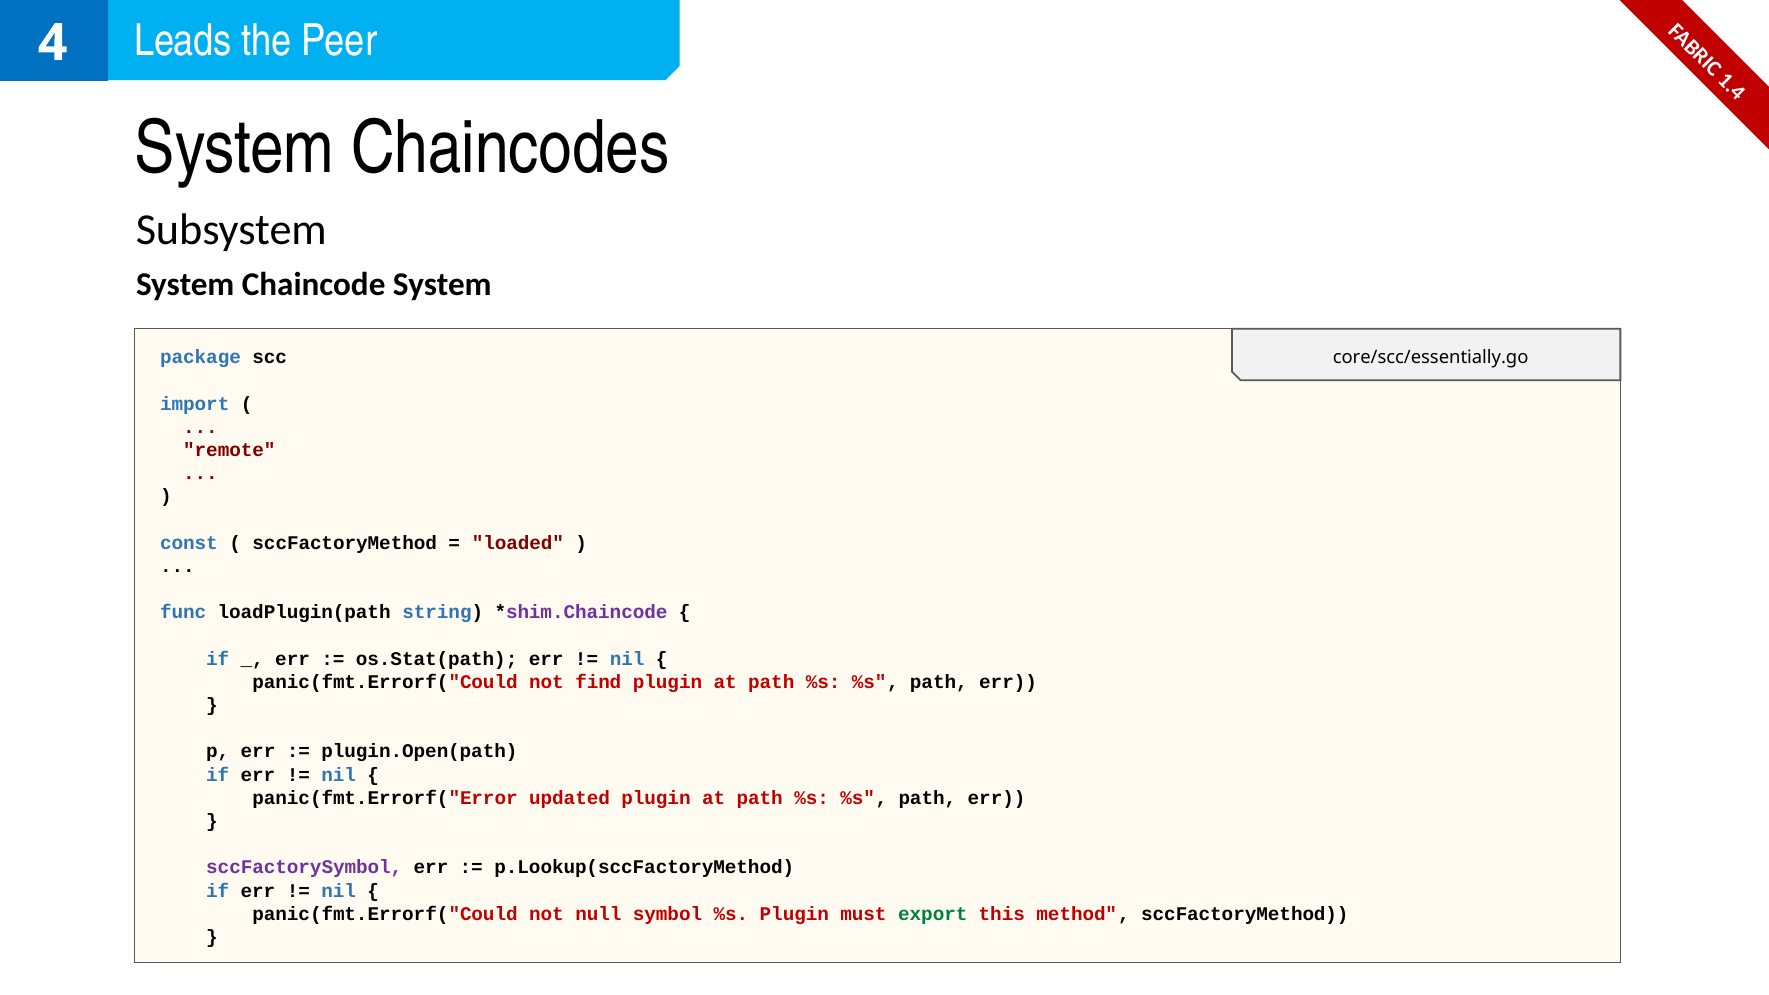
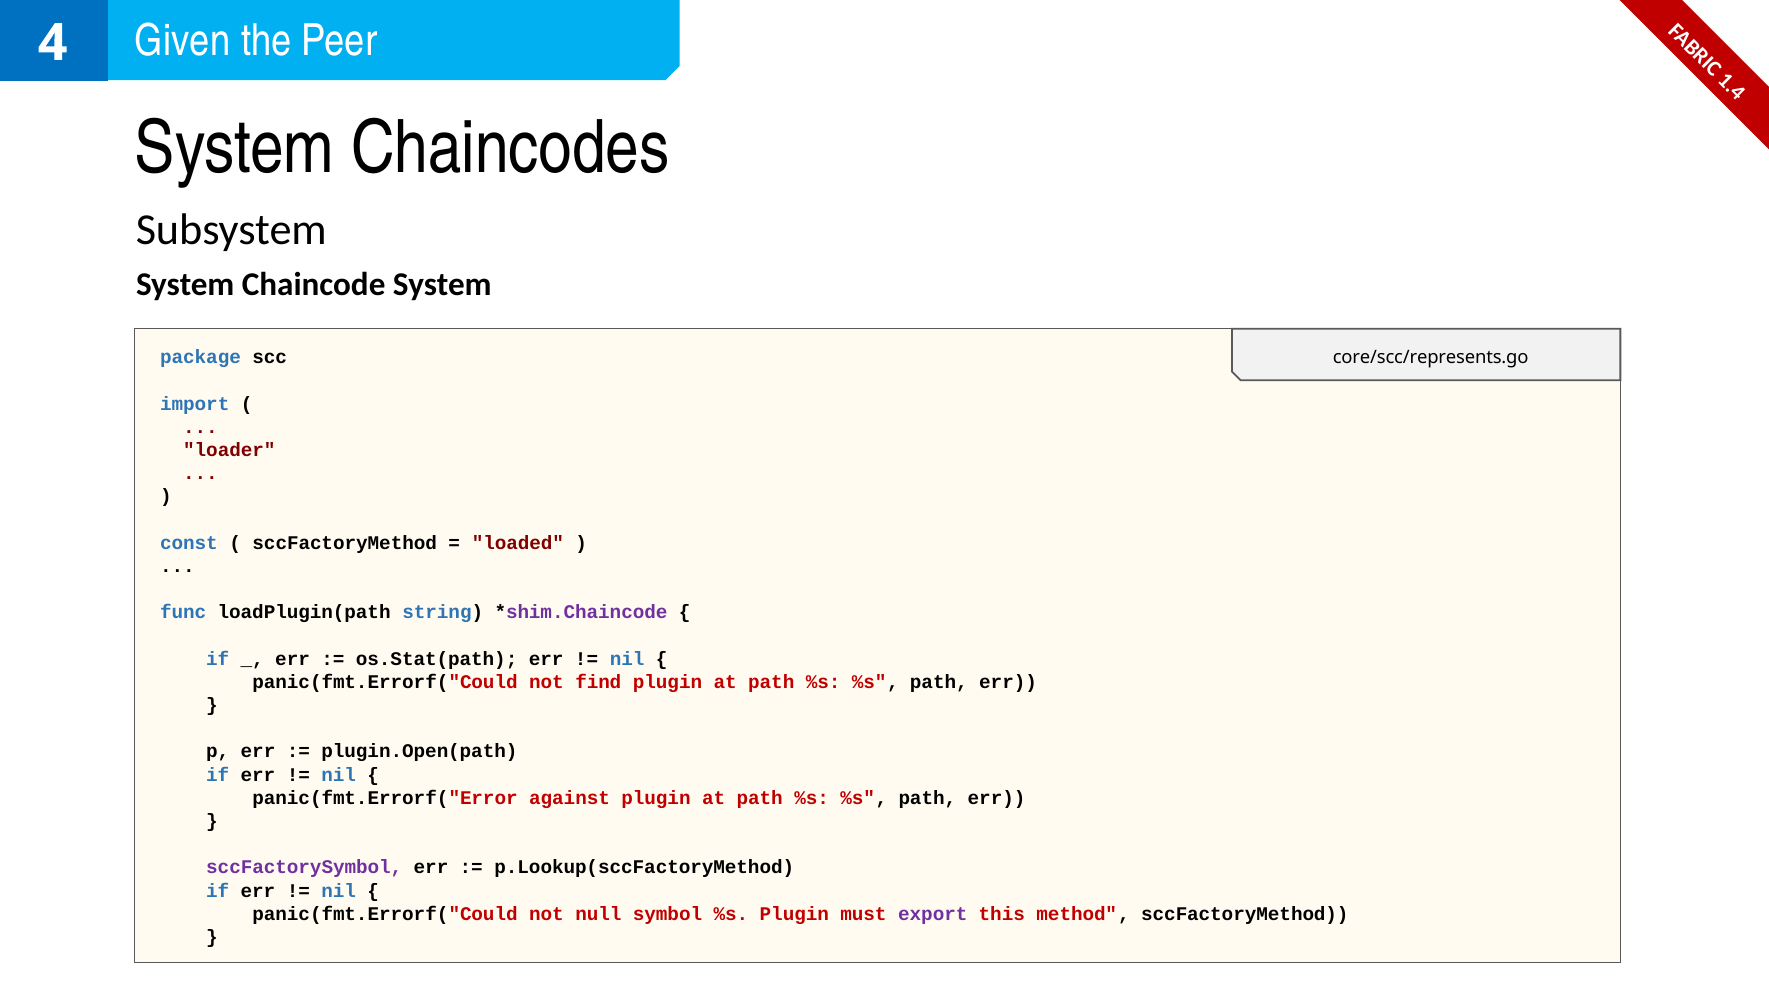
Leads: Leads -> Given (183, 41)
core/scc/essentially.go: core/scc/essentially.go -> core/scc/represents.go (1431, 357)
remote: remote -> loader (229, 450)
updated: updated -> against (570, 798)
export colour: green -> purple (933, 914)
